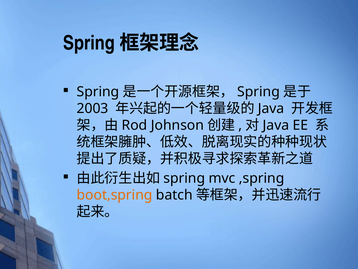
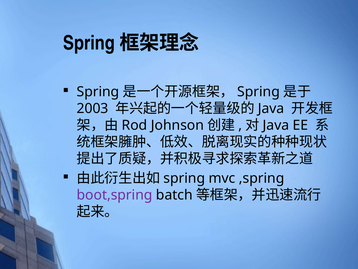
boot,spring colour: orange -> purple (115, 195)
